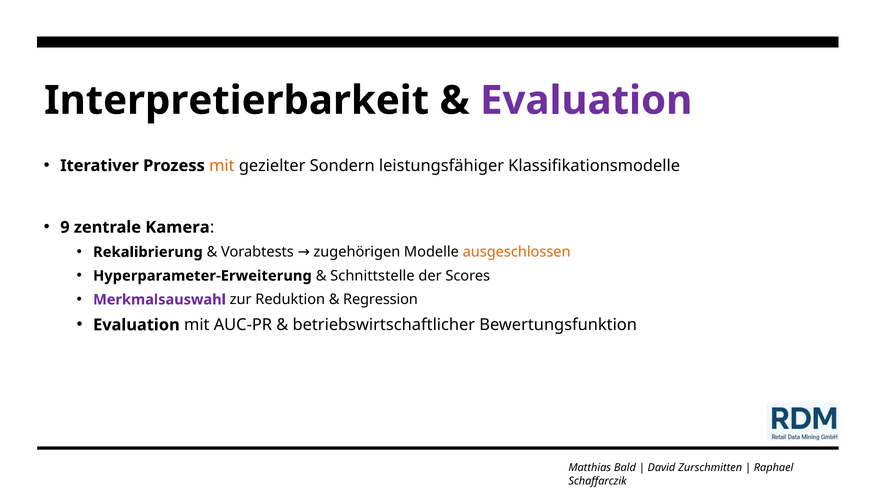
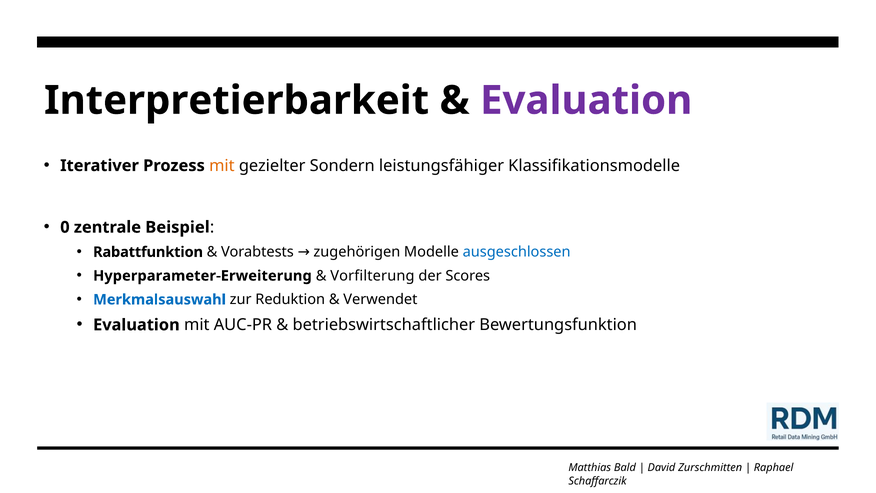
9: 9 -> 0 (65, 227)
Kamera: Kamera -> Beispiel (177, 227)
Rekalibrierung: Rekalibrierung -> Rabattfunktion (148, 252)
ausgeschlossen colour: orange -> blue (517, 252)
Schnittstelle: Schnittstelle -> Vorfilterung (372, 276)
Merkmalsauswahl colour: purple -> blue (159, 299)
Regression: Regression -> Verwendet (380, 299)
